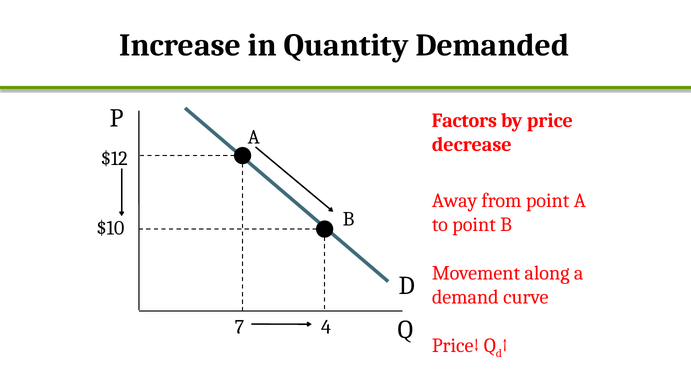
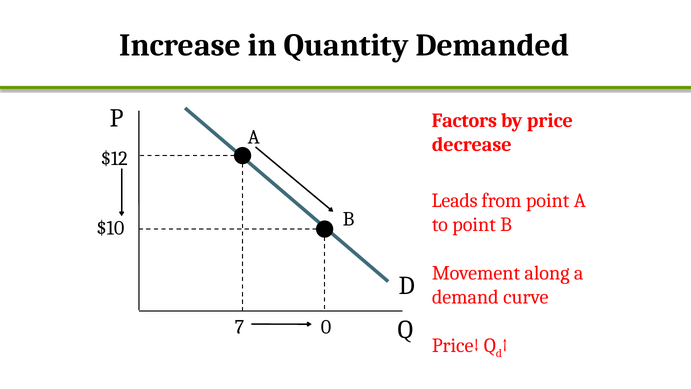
Away: Away -> Leads (455, 200)
4: 4 -> 0 (326, 327)
